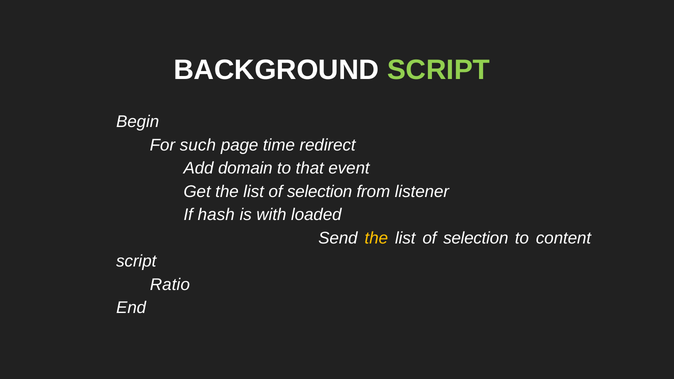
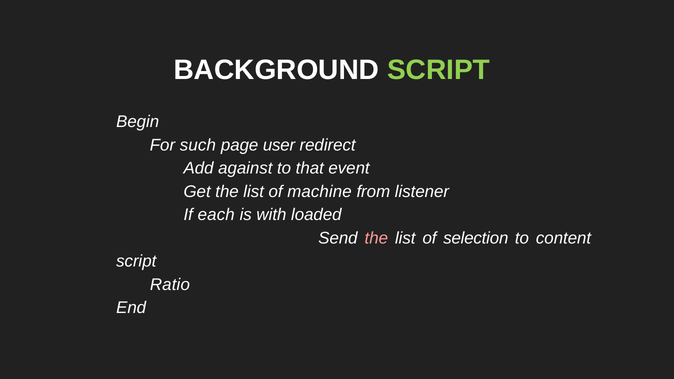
time: time -> user (279, 145)
domain: domain -> against (245, 168)
selection: selection -> machine (320, 192)
hash: hash -> each (216, 215)
the colour: yellow -> pink (376, 238)
